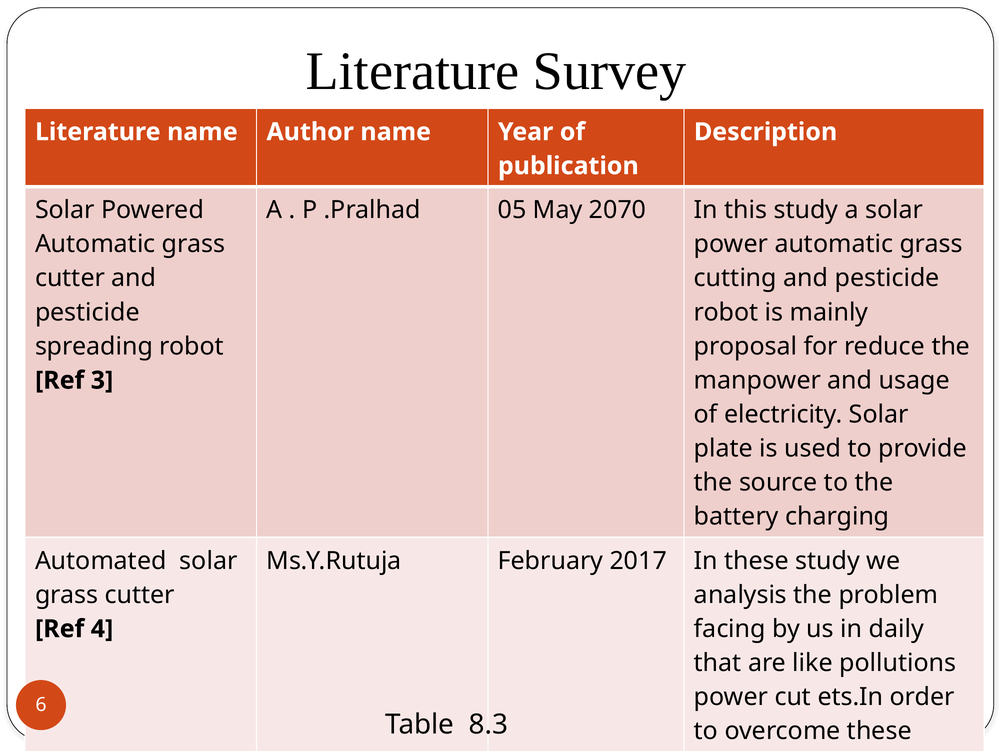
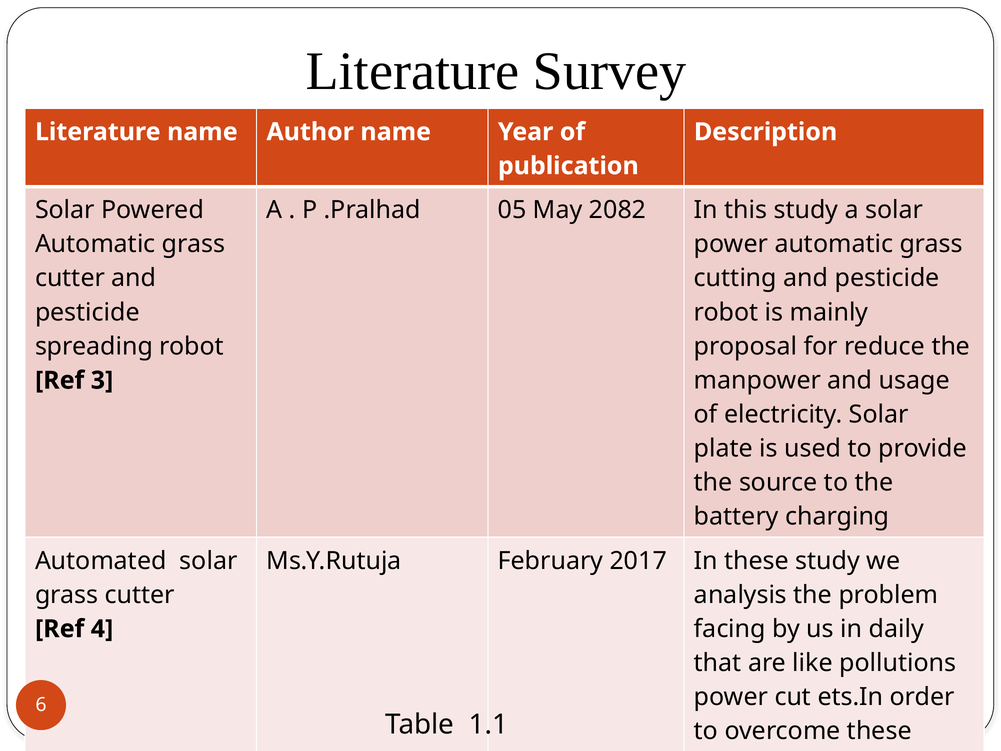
2070: 2070 -> 2082 (618, 210)
8.3: 8.3 -> 1.1 (488, 724)
